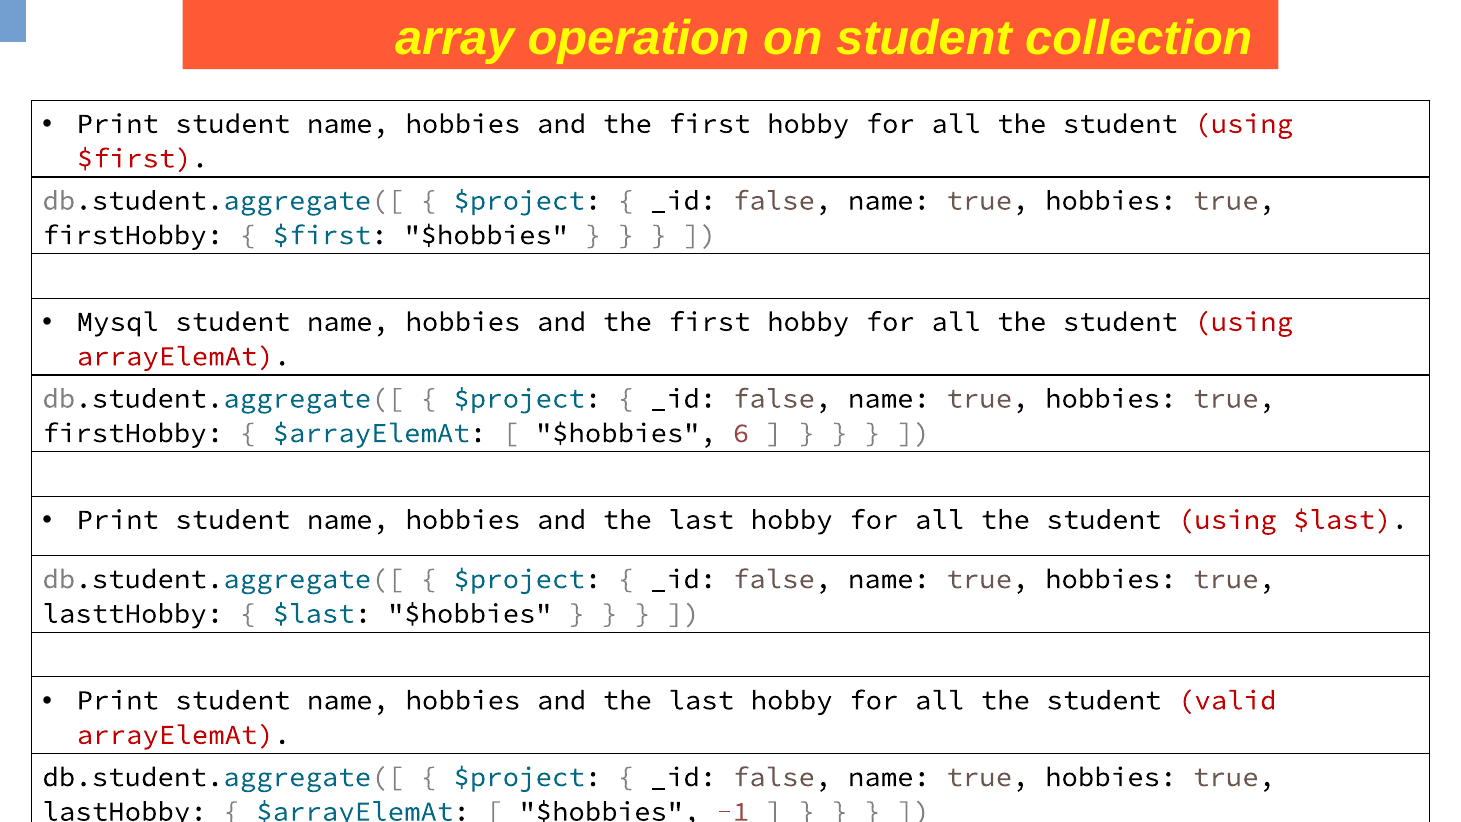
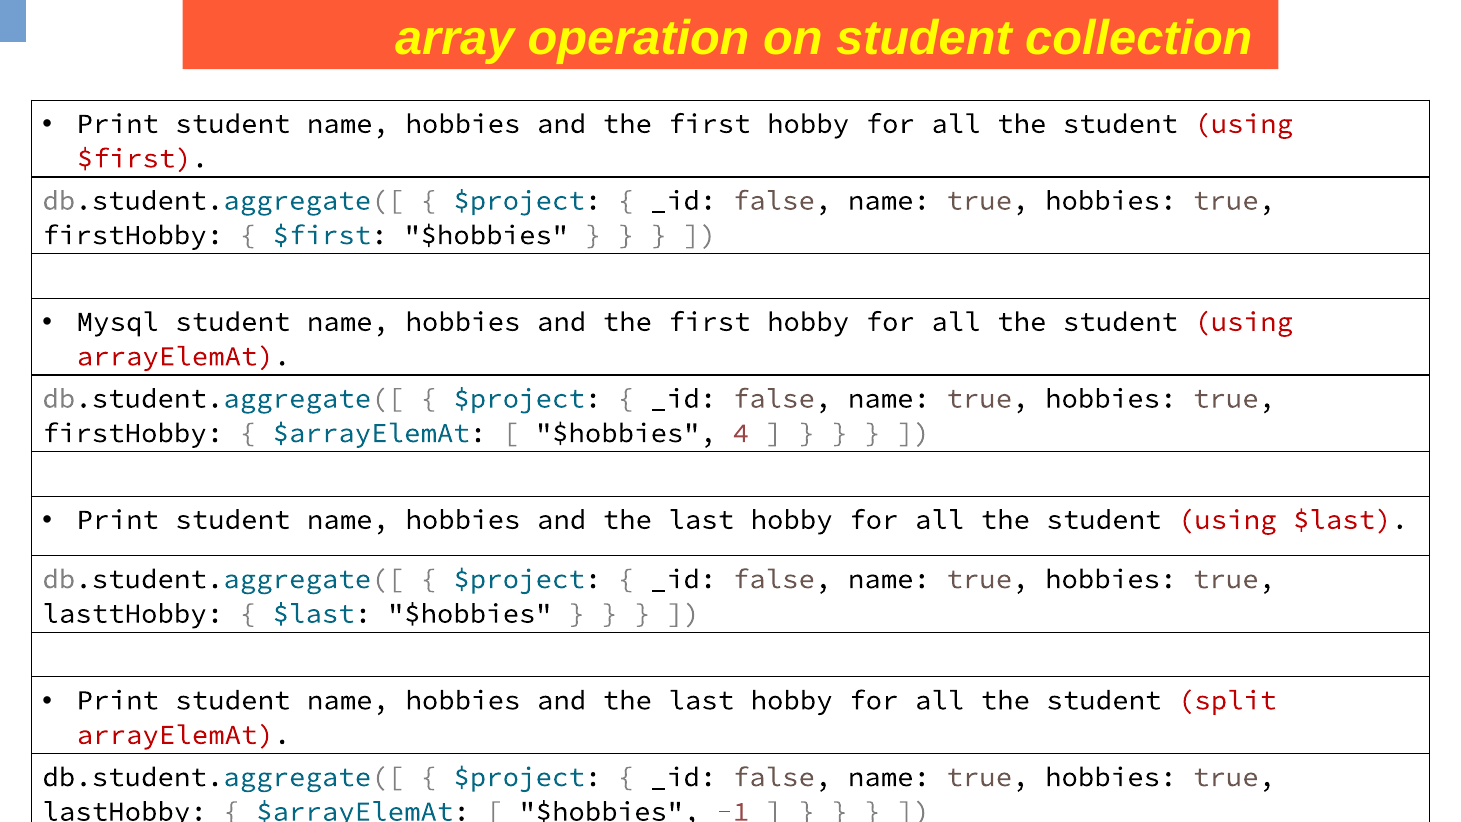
6: 6 -> 4 (741, 433)
valid: valid -> split (1227, 700)
